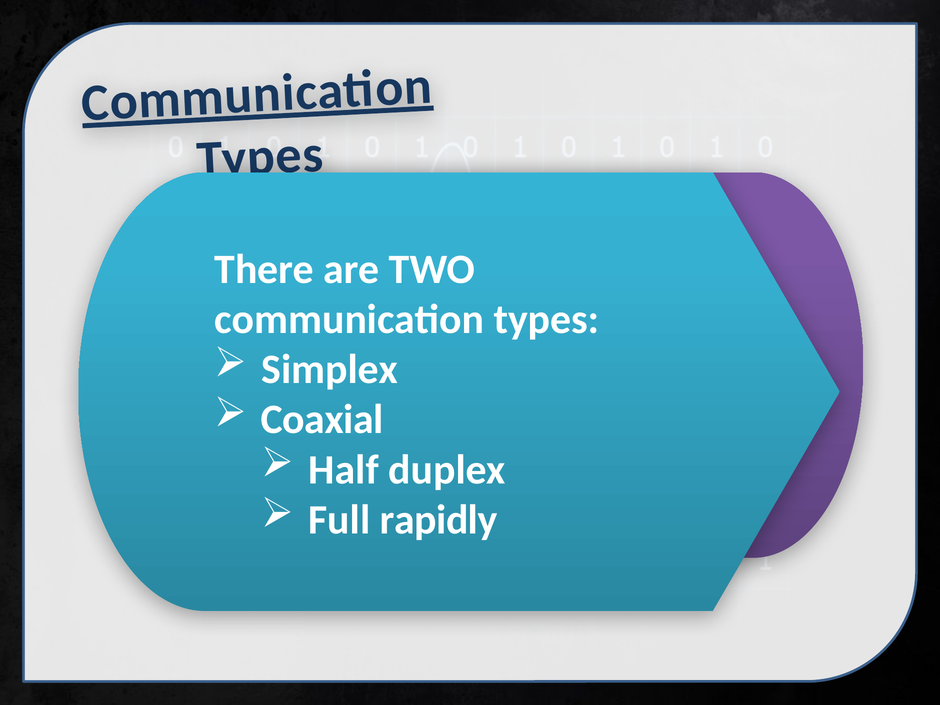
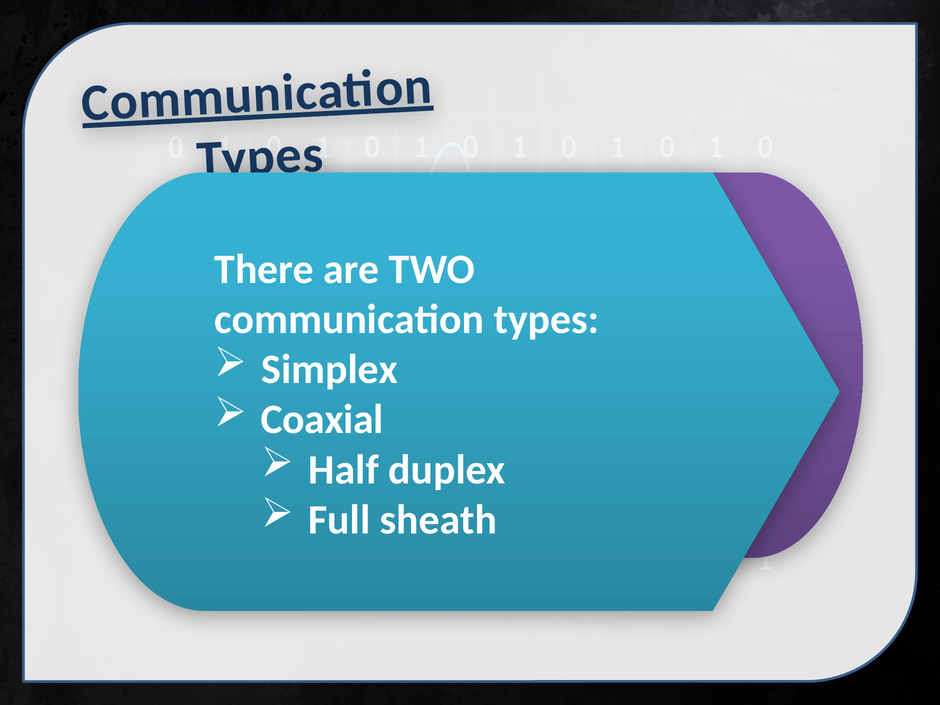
rapidly: rapidly -> sheath (438, 520)
